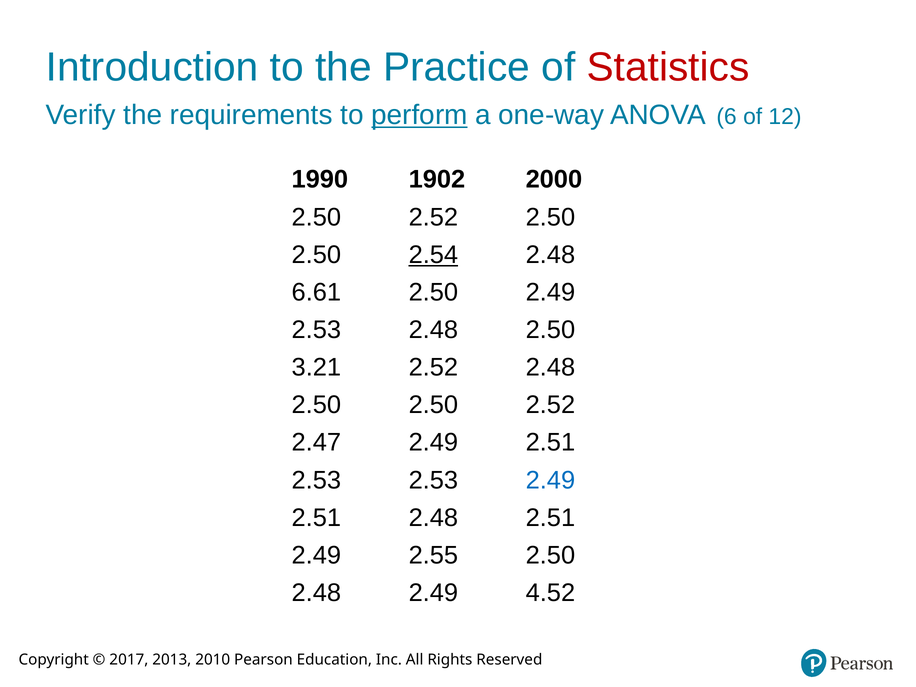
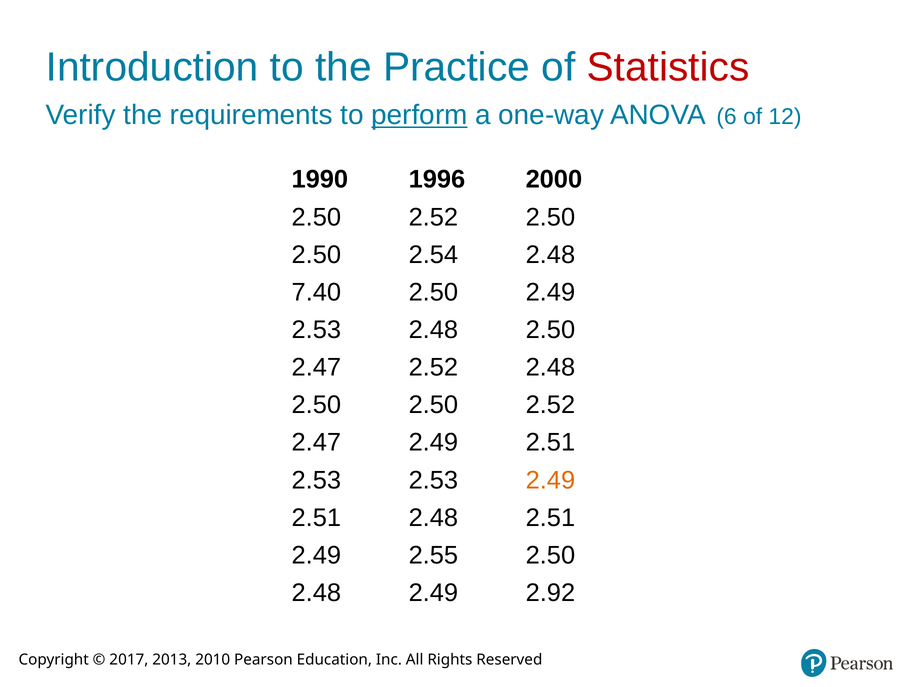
1902: 1902 -> 1996 (437, 180)
2.54 underline: present -> none (433, 255)
6.61: 6.61 -> 7.40 (316, 292)
3.21: 3.21 -> 2.47 (316, 367)
2.49 colour: blue -> orange (550, 480)
4.52: 4.52 -> 2.92 (550, 593)
